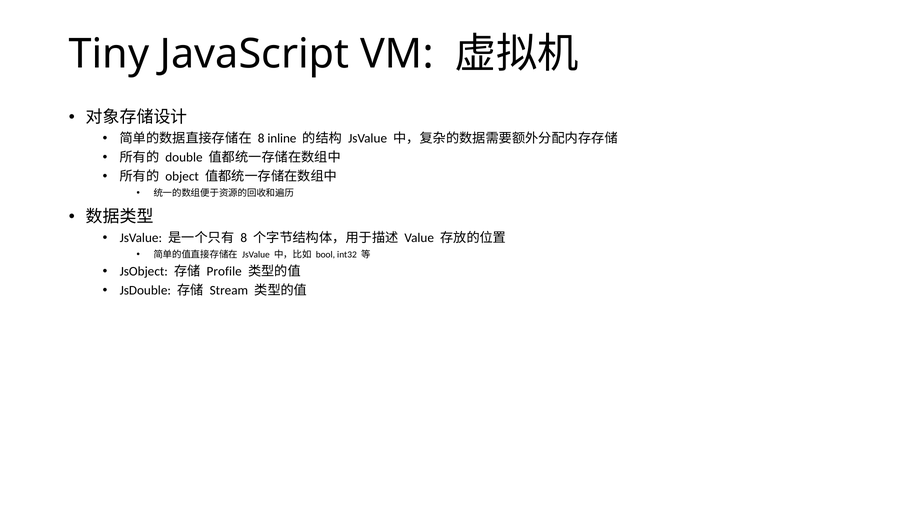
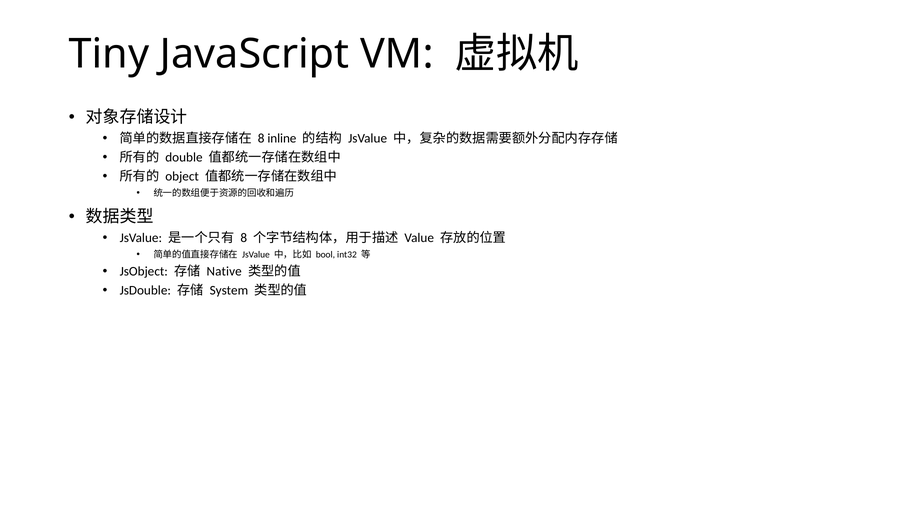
Profile: Profile -> Native (224, 272)
Stream: Stream -> System (229, 290)
